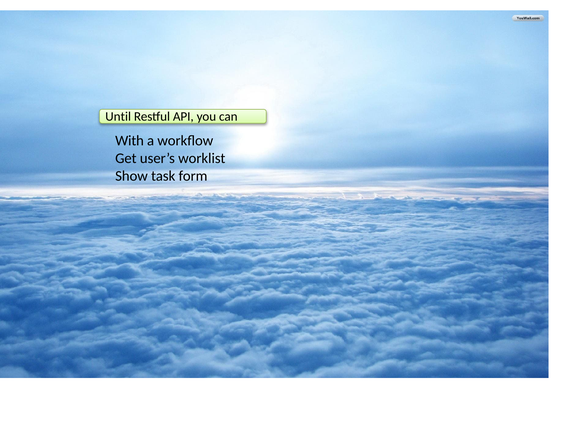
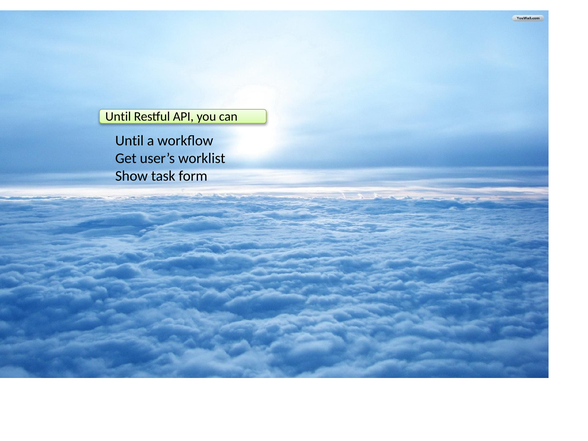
With: With -> Until (129, 141)
